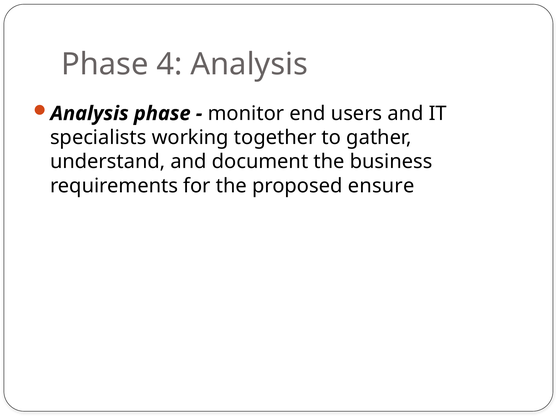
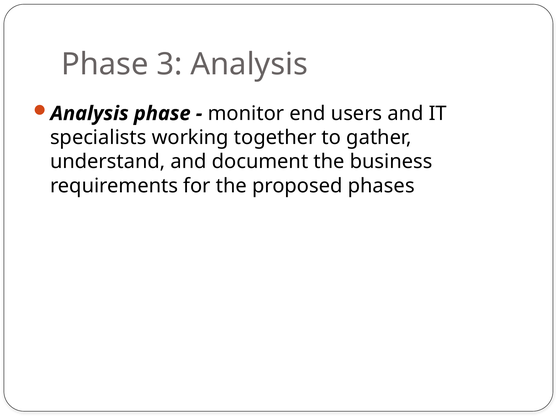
4: 4 -> 3 (170, 64)
ensure: ensure -> phases (381, 186)
